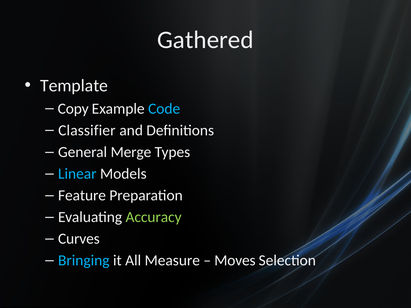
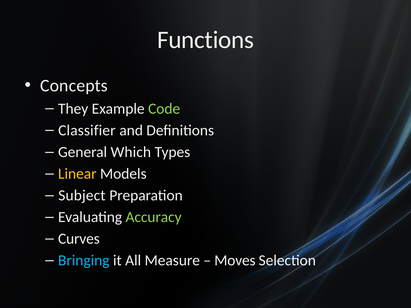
Gathered: Gathered -> Functions (206, 40)
Template: Template -> Concepts (74, 86)
Copy: Copy -> They (73, 109)
Code colour: light blue -> light green (164, 109)
Merge: Merge -> Which (131, 152)
Linear colour: light blue -> yellow (77, 174)
Feature: Feature -> Subject (82, 196)
